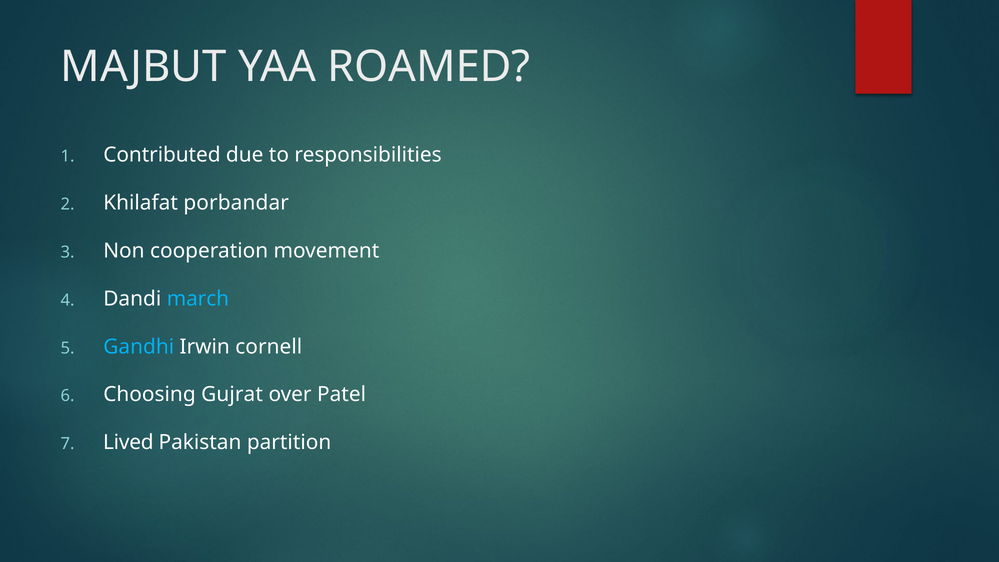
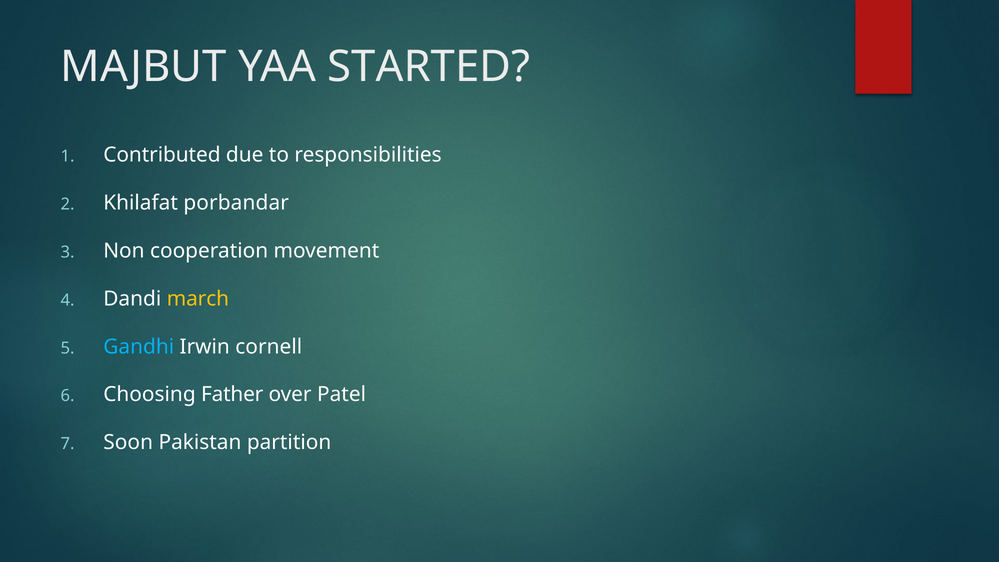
ROAMED: ROAMED -> STARTED (429, 67)
march colour: light blue -> yellow (198, 299)
Gujrat: Gujrat -> Father (232, 394)
Lived: Lived -> Soon (128, 442)
